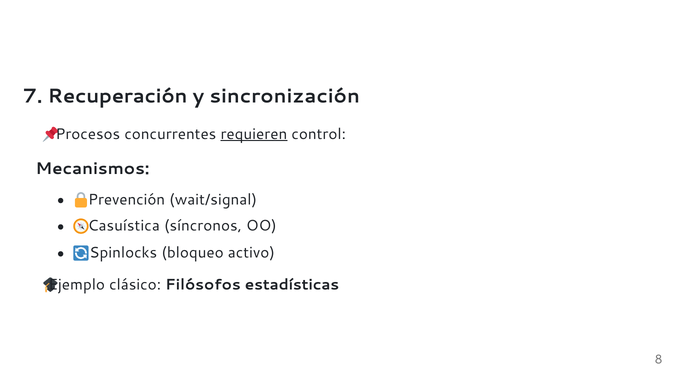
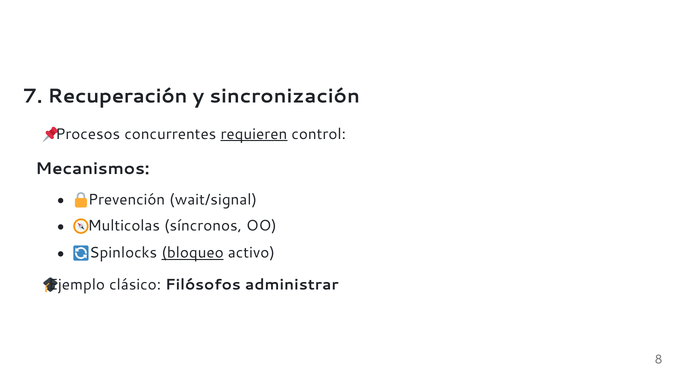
Casuística: Casuística -> Multicolas (124, 226)
bloqueo underline: none -> present (193, 253)
estadísticas: estadísticas -> administrar (292, 284)
